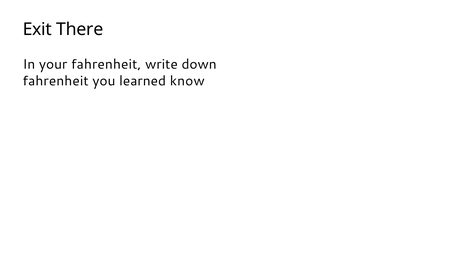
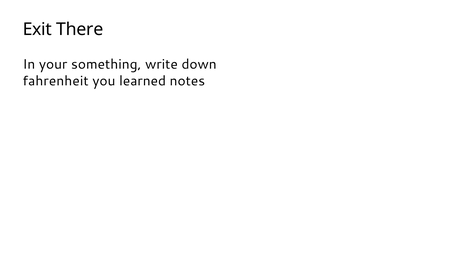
your fahrenheit: fahrenheit -> something (106, 65)
know: know -> notes (187, 81)
